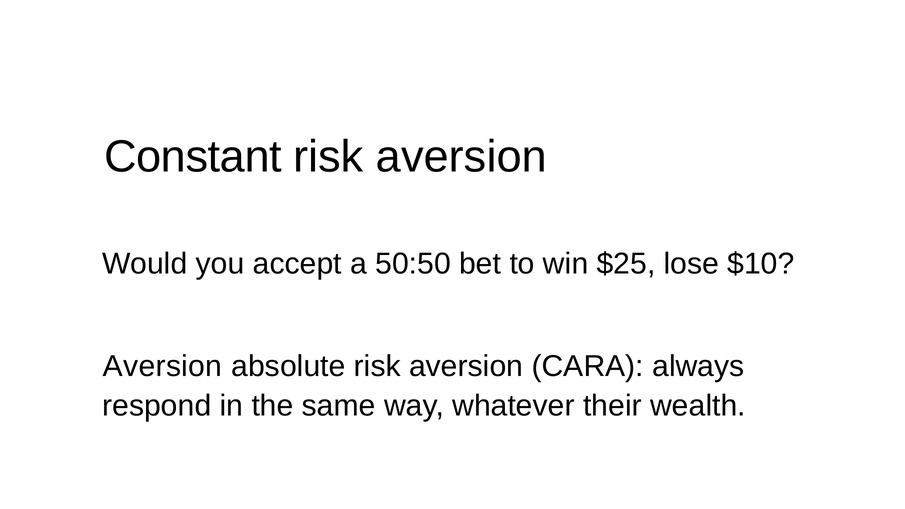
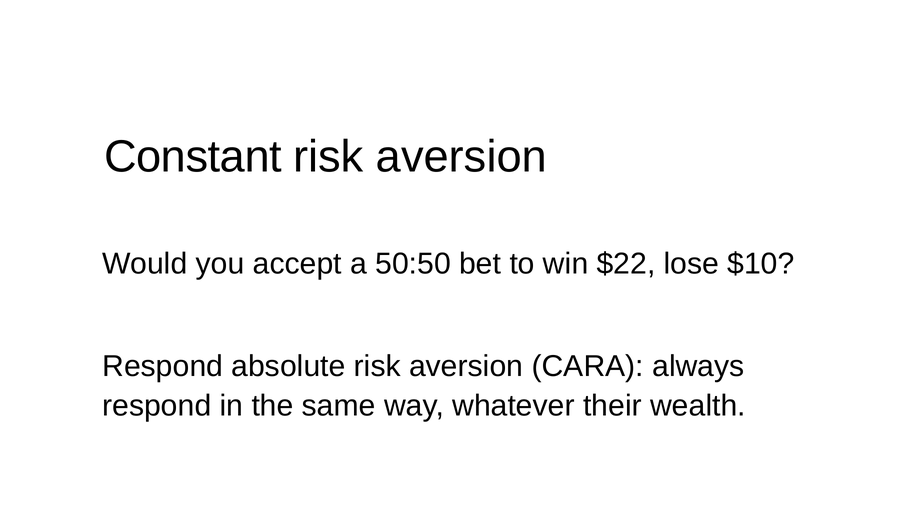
$25: $25 -> $22 (626, 264)
Aversion: Aversion -> Respond (163, 366)
